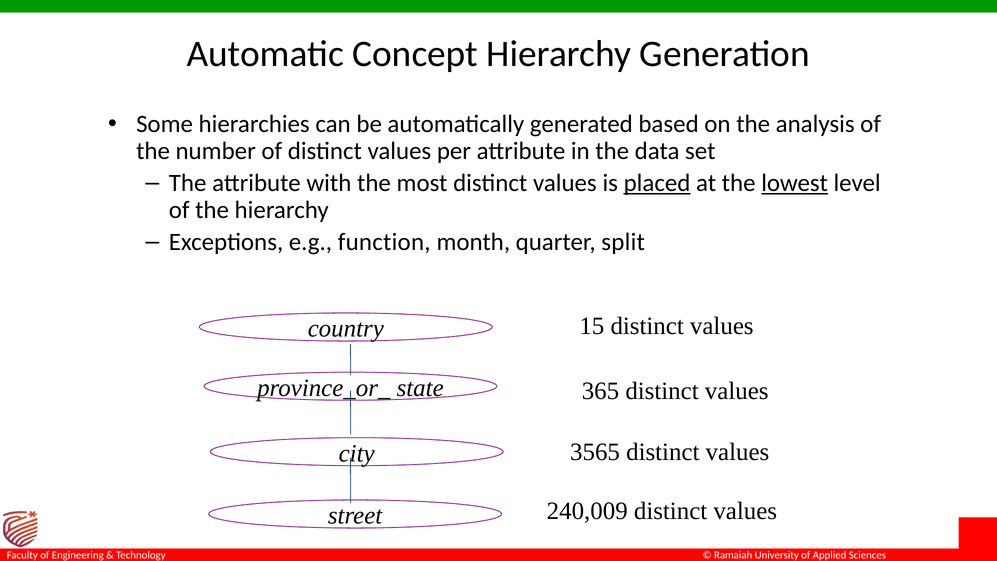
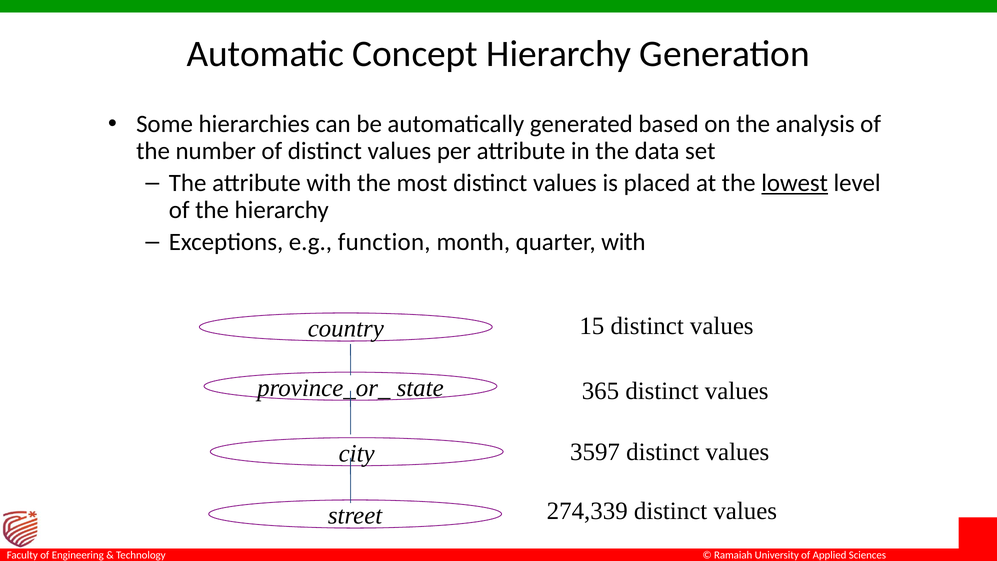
placed underline: present -> none (657, 183)
quarter split: split -> with (623, 242)
3565: 3565 -> 3597 (595, 452)
240,009: 240,009 -> 274,339 (587, 511)
